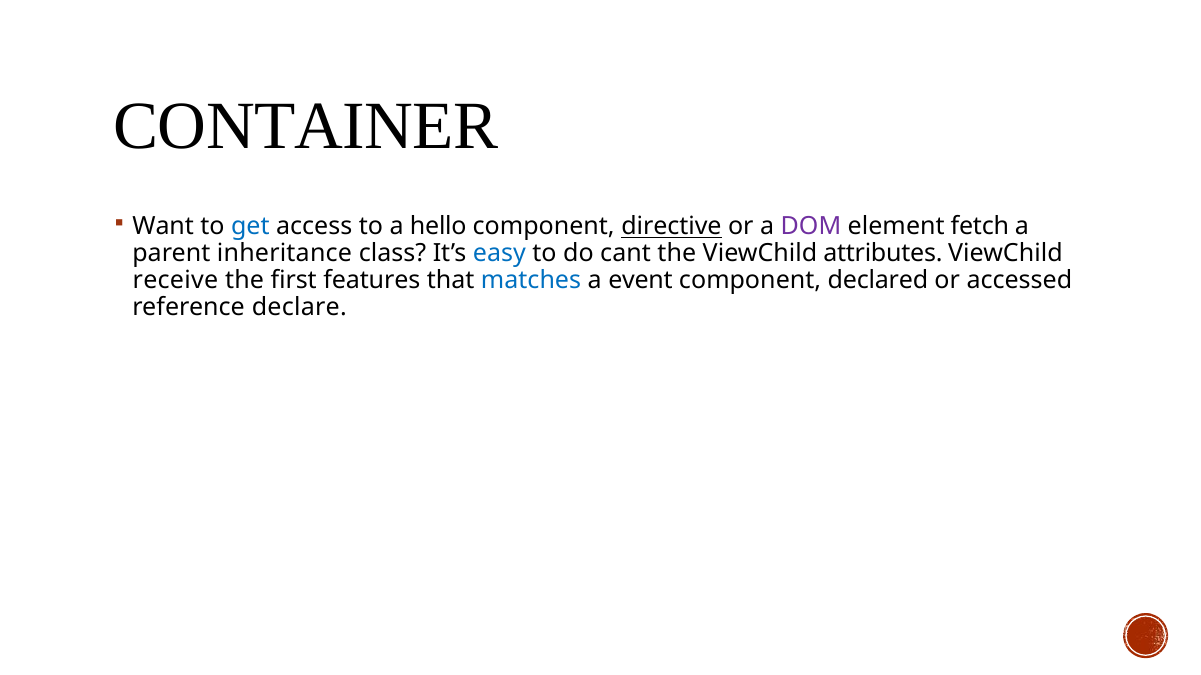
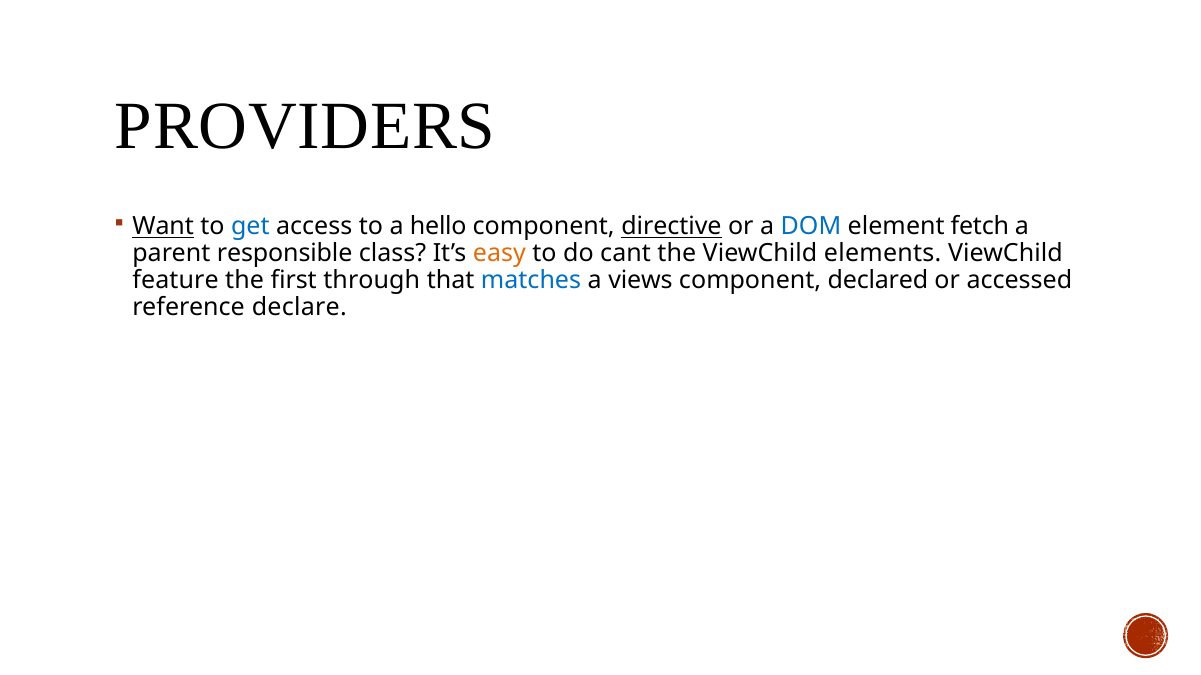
CONTAINER: CONTAINER -> PROVIDERS (305, 127)
Want underline: none -> present (163, 227)
DOM colour: purple -> blue (811, 227)
inheritance: inheritance -> responsible (285, 254)
easy colour: blue -> orange (499, 254)
attributes: attributes -> elements (883, 254)
receive: receive -> feature (176, 281)
features: features -> through (372, 281)
event: event -> views (640, 281)
